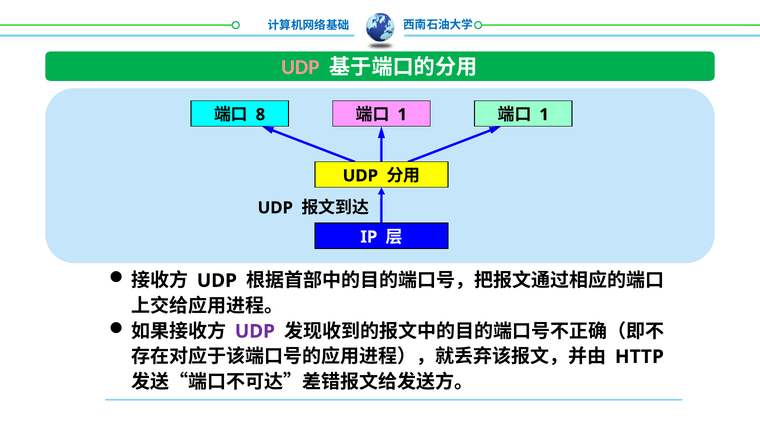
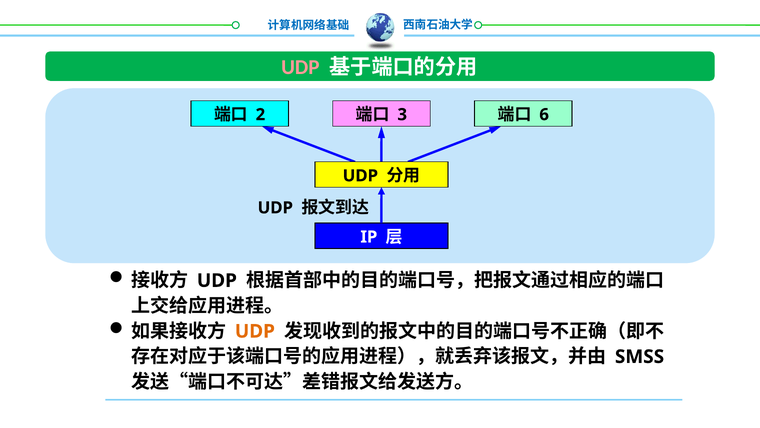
8: 8 -> 2 (260, 115)
1: 1 -> 3 (402, 115)
1: 1 -> 6 (544, 115)
UDP colour: purple -> orange (255, 331)
HTTP: HTTP -> SMSS (640, 356)
